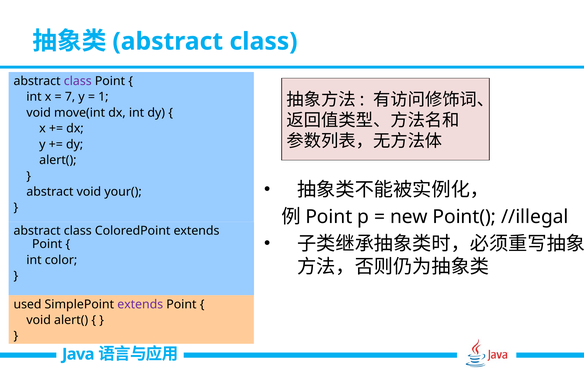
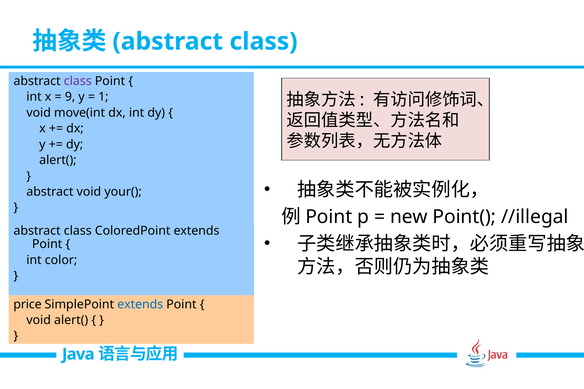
7: 7 -> 9 (70, 97)
used: used -> price (28, 305)
extends colour: purple -> blue (140, 305)
